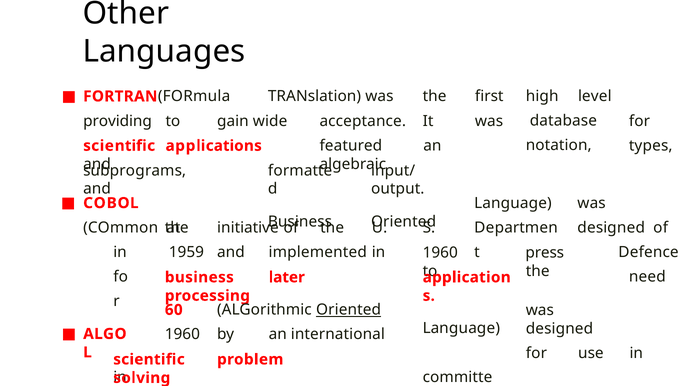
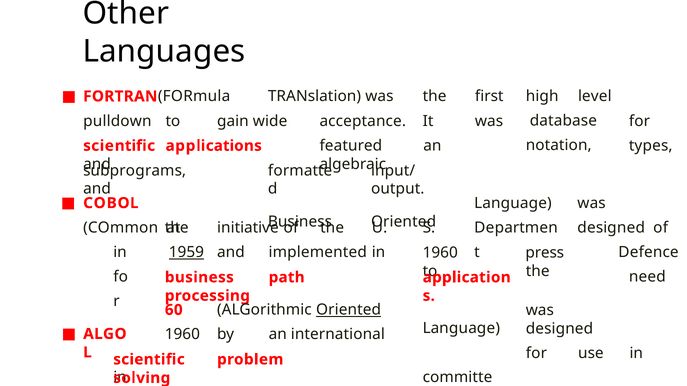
providing: providing -> pulldown (117, 121)
1959 underline: none -> present (186, 253)
later: later -> path (287, 278)
